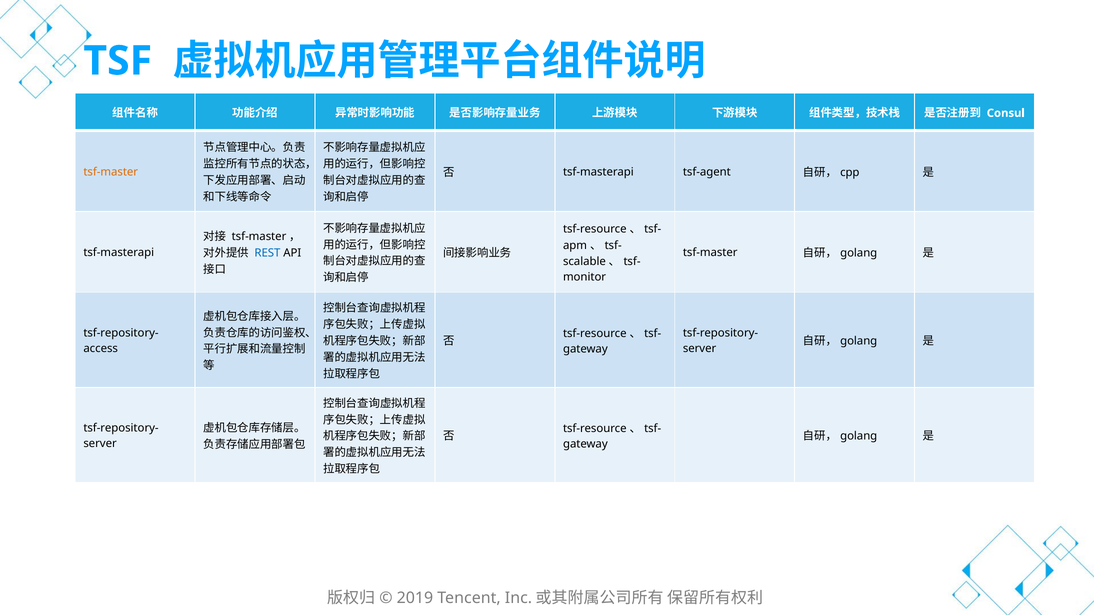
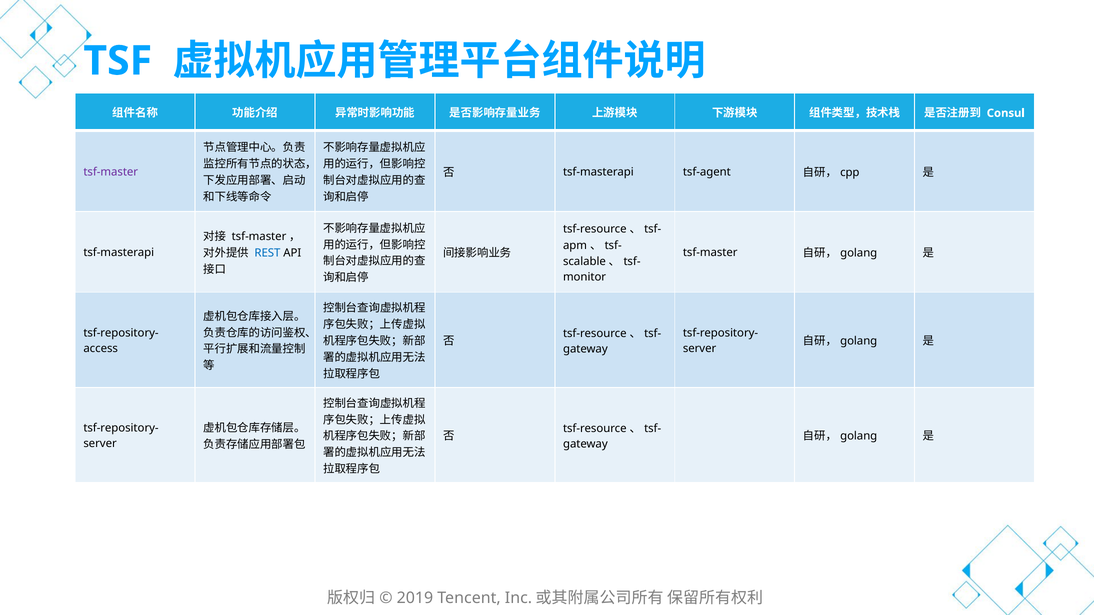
tsf-master colour: orange -> purple (111, 172)
